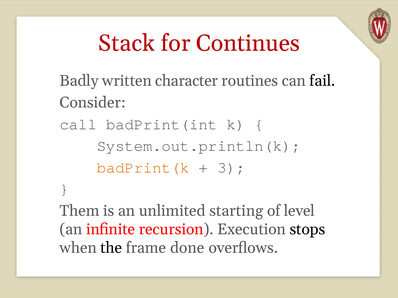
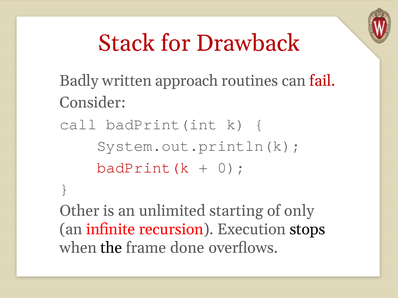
Continues: Continues -> Drawback (248, 43)
character: character -> approach (187, 81)
fail colour: black -> red (322, 81)
badPrint(k colour: orange -> red (143, 168)
3: 3 -> 0 (231, 168)
Them: Them -> Other (80, 211)
level: level -> only (299, 211)
